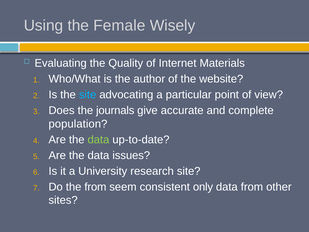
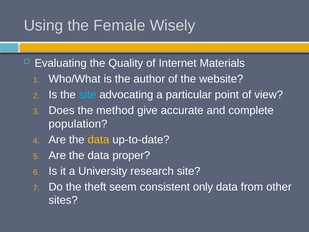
journals: journals -> method (115, 110)
data colour: light green -> yellow (98, 139)
issues: issues -> proper (131, 155)
the from: from -> theft (95, 187)
